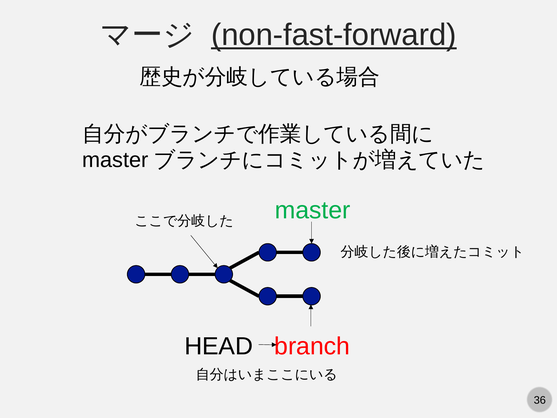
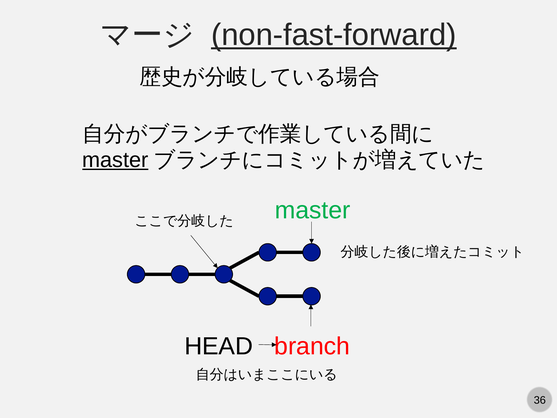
master underline: none -> present (115, 160)
